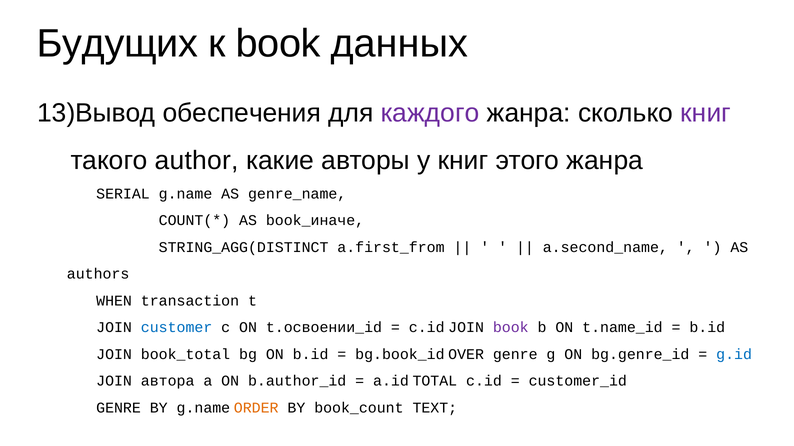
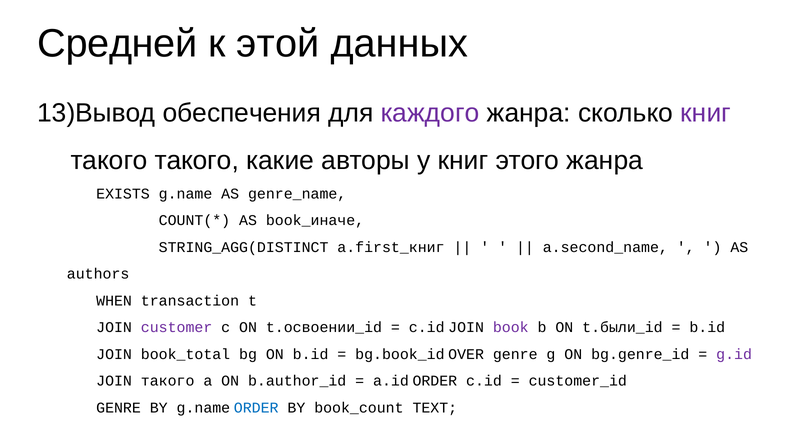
Будущих: Будущих -> Средней (117, 44)
к book: book -> этой (278, 44)
такого author: author -> такого (197, 161)
SERIAL: SERIAL -> EXISTS (123, 194)
a.first_from: a.first_from -> a.first_книг (391, 248)
customer colour: blue -> purple (177, 328)
t.name_id: t.name_id -> t.были_id (622, 328)
g.id colour: blue -> purple (734, 355)
JOIN автора: автора -> такого (168, 382)
a.id TOTAL: TOTAL -> ORDER (435, 382)
ORDER colour: orange -> blue (256, 408)
